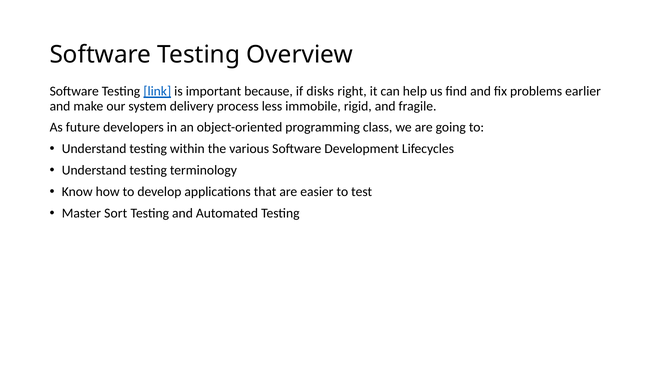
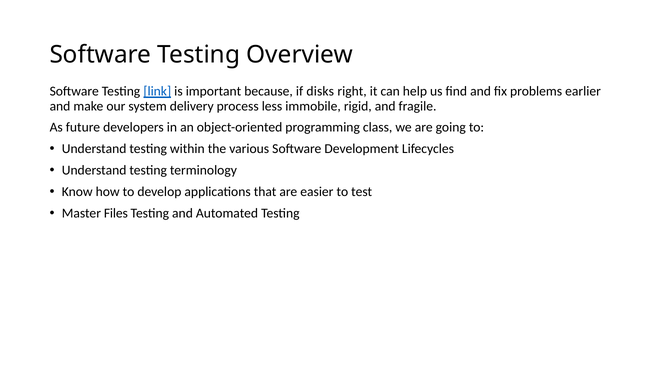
Sort: Sort -> Files (116, 213)
